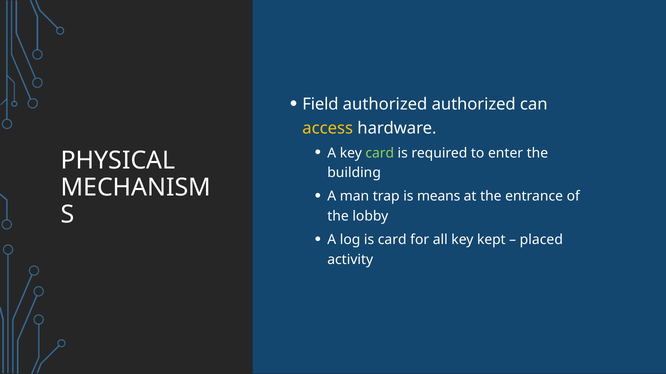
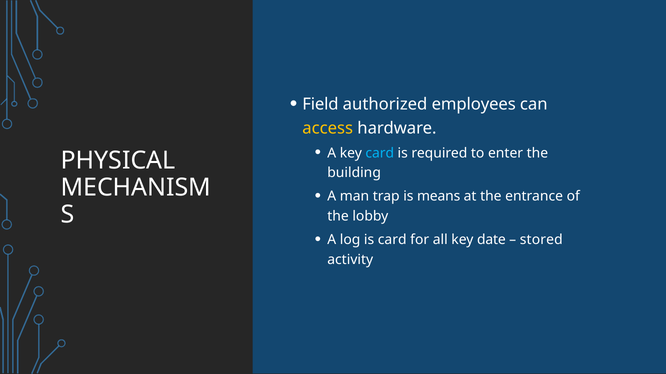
authorized authorized: authorized -> employees (474, 104)
card colour: light green -> light blue (380, 153)
kept: kept -> date (491, 240)
placed: placed -> stored (541, 240)
